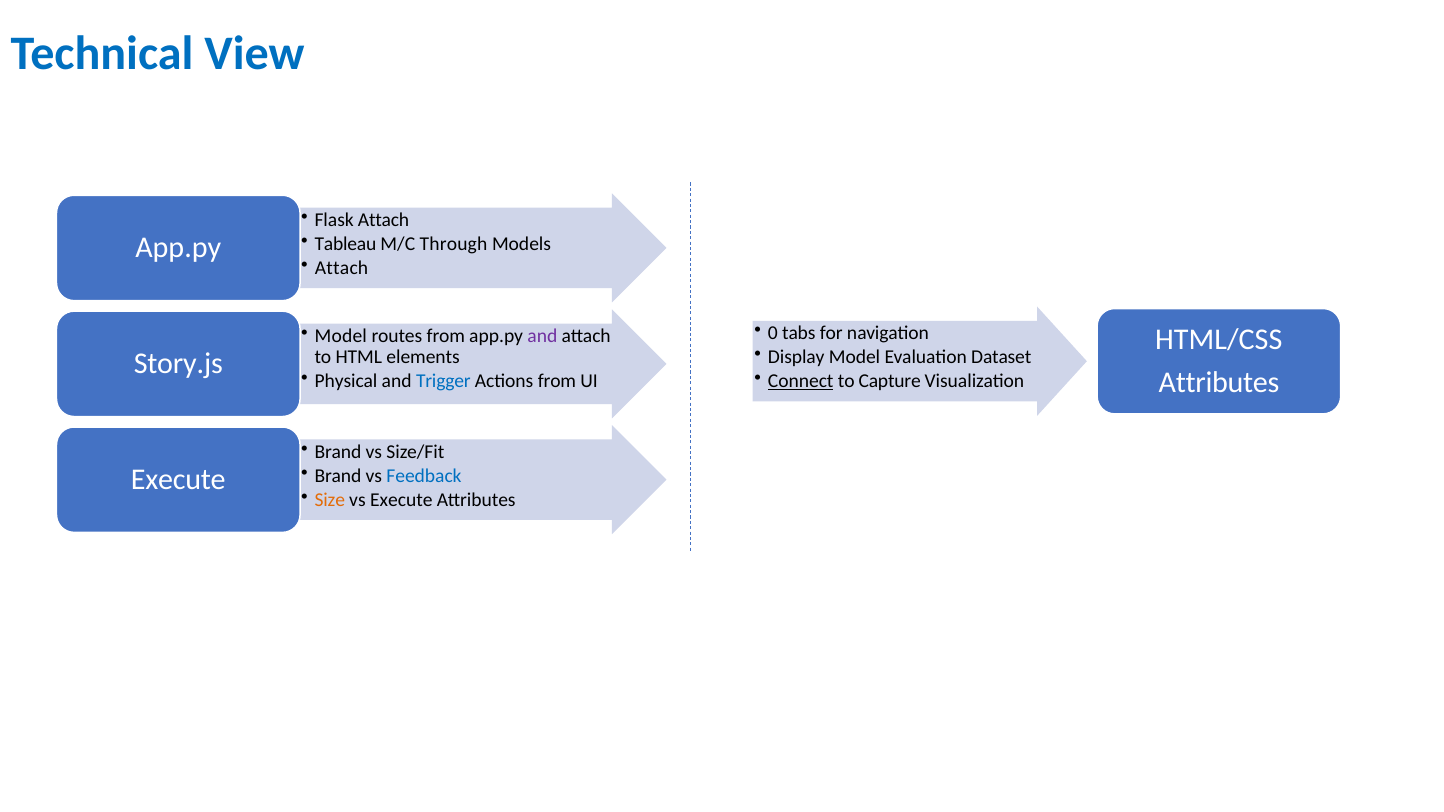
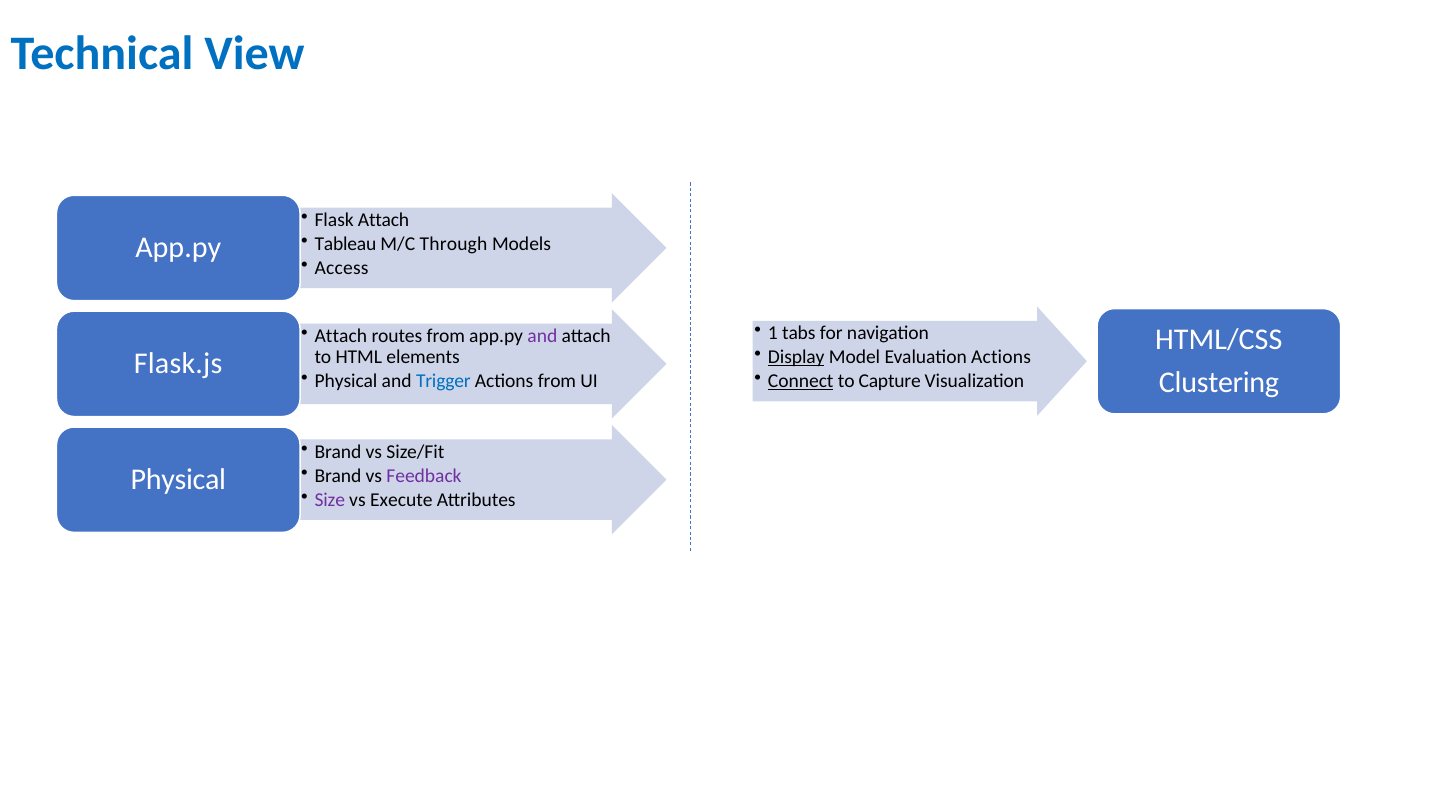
Attach: Attach -> Access (342, 268)
0: 0 -> 1 (773, 333)
Model: Model -> Attach (341, 336)
Display underline: none -> present (796, 357)
Evaluation Dataset: Dataset -> Actions (1001, 357)
Story.js: Story.js -> Flask.js (178, 364)
Attributes: Attributes -> Clustering (1219, 383)
Feedback colour: blue -> purple (424, 476)
Execute: Execute -> Physical (178, 480)
Size colour: orange -> purple (330, 500)
